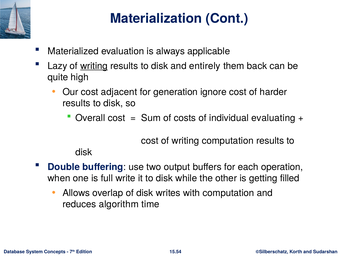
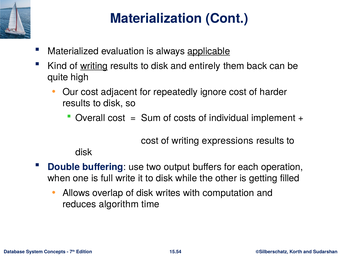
applicable underline: none -> present (209, 51)
Lazy: Lazy -> Kind (57, 66)
generation: generation -> repeatedly (176, 92)
evaluating: evaluating -> implement (273, 118)
writing computation: computation -> expressions (228, 141)
